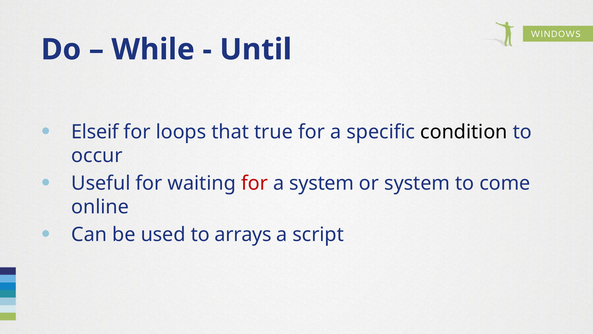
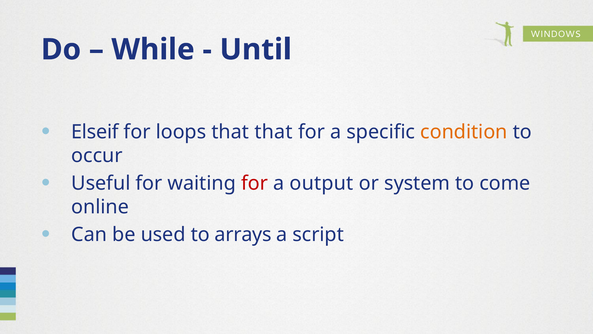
that true: true -> that (273, 132)
condition colour: black -> orange (464, 132)
a system: system -> output (322, 183)
